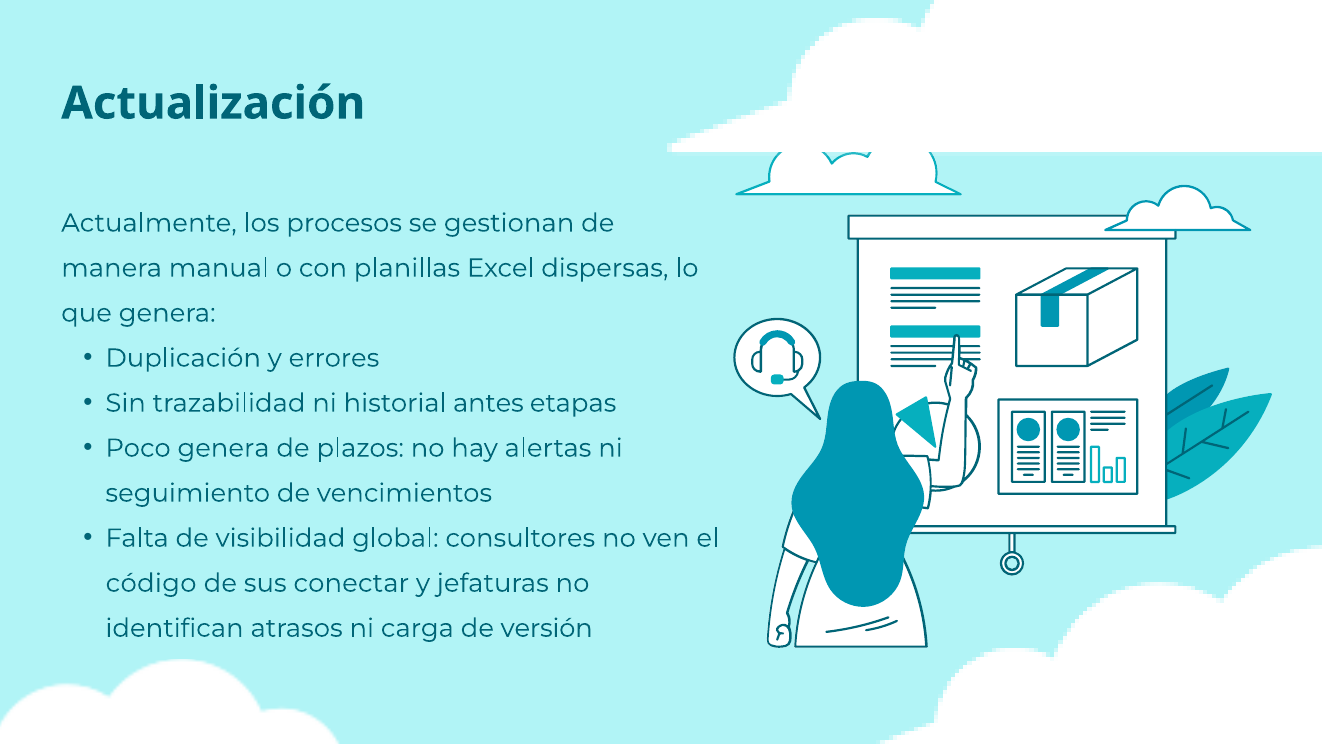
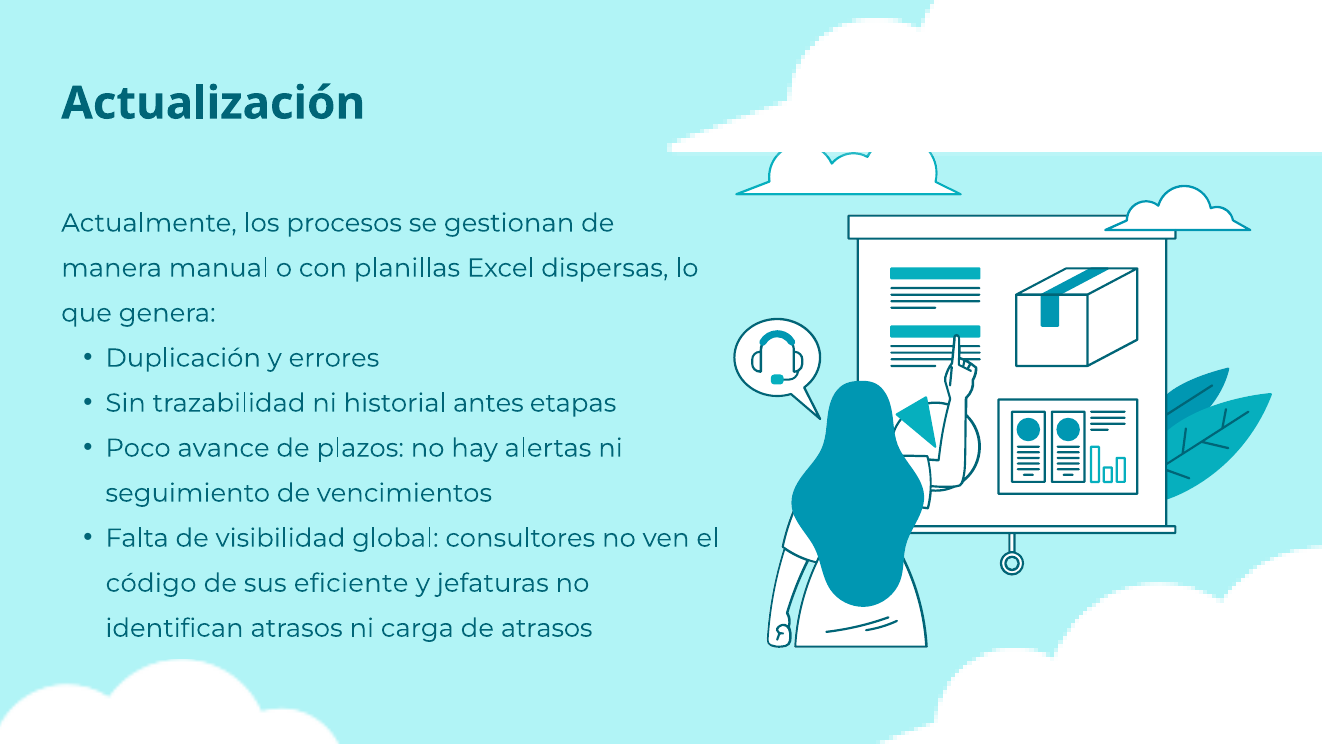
Poco genera: genera -> avance (224, 448)
conectar: conectar -> eficiente (351, 583)
de versión: versión -> atrasos (547, 628)
